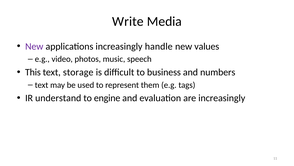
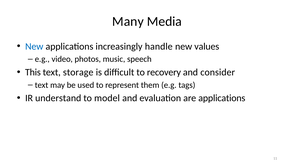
Write: Write -> Many (128, 21)
New colour: purple -> blue (34, 46)
business: business -> recovery (164, 72)
numbers: numbers -> consider (218, 72)
engine: engine -> model (107, 98)
are increasingly: increasingly -> applications (222, 98)
